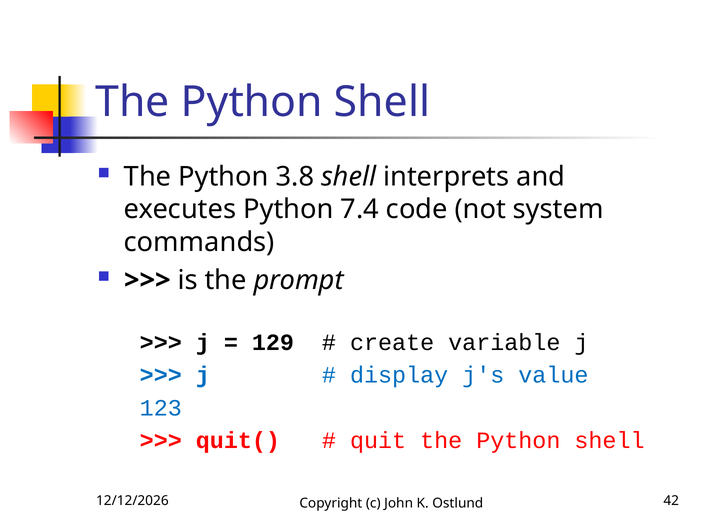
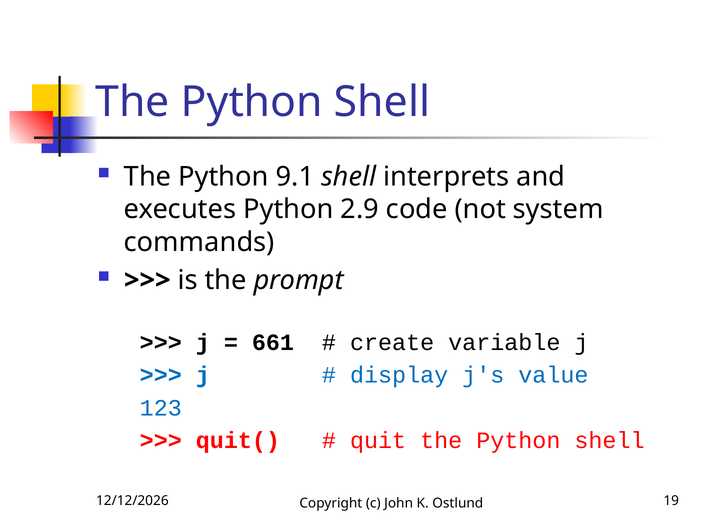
3.8: 3.8 -> 9.1 (295, 176)
7.4: 7.4 -> 2.9 (360, 209)
129: 129 -> 661 (273, 342)
42: 42 -> 19 (671, 501)
